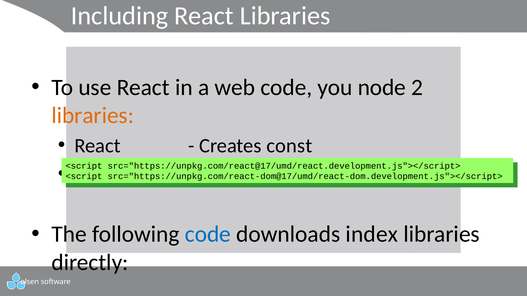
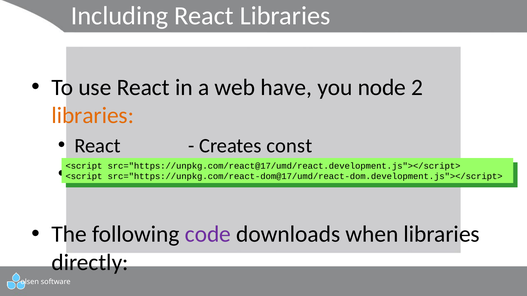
web code: code -> have (286, 88)
code colour: blue -> purple (208, 235)
index: index -> when (372, 235)
